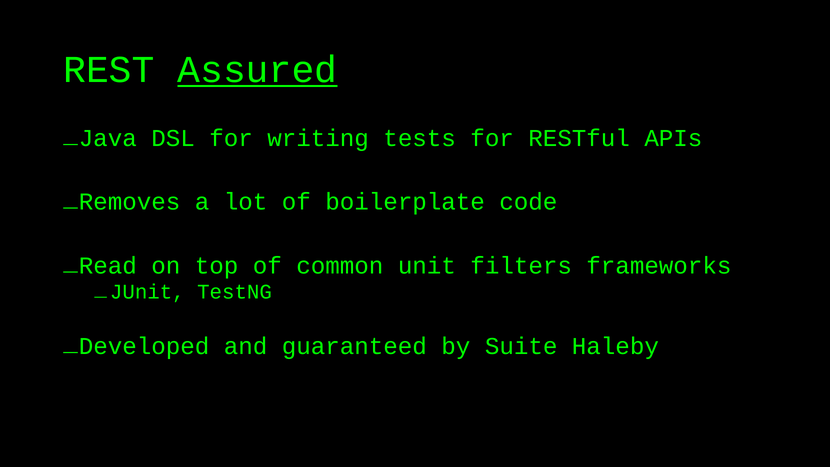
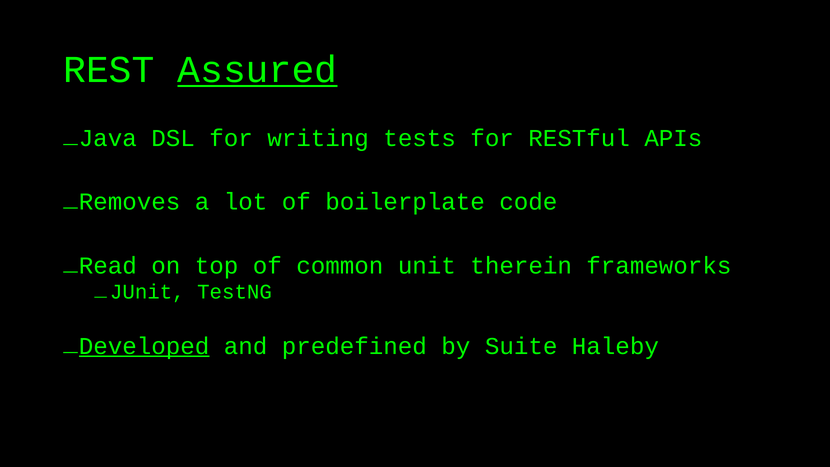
filters: filters -> therein (521, 266)
Developed underline: none -> present (144, 346)
guaranteed: guaranteed -> predefined (354, 346)
